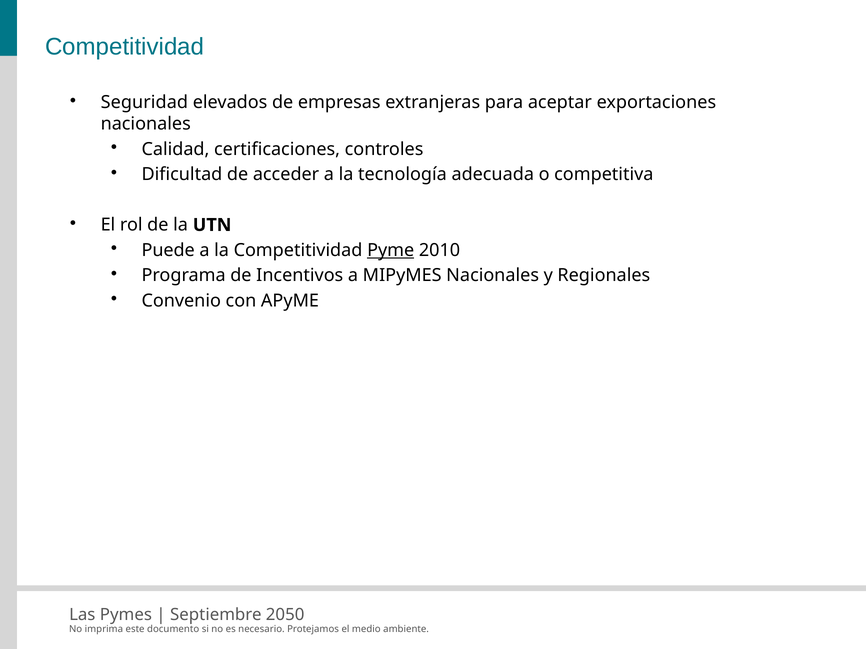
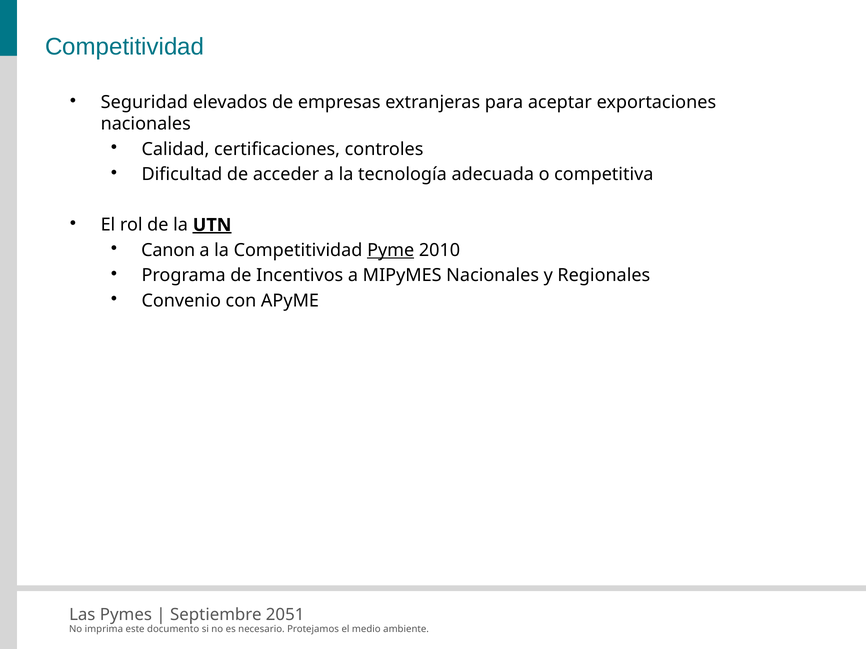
UTN underline: none -> present (212, 225)
Puede: Puede -> Canon (168, 250)
2050: 2050 -> 2051 (285, 615)
